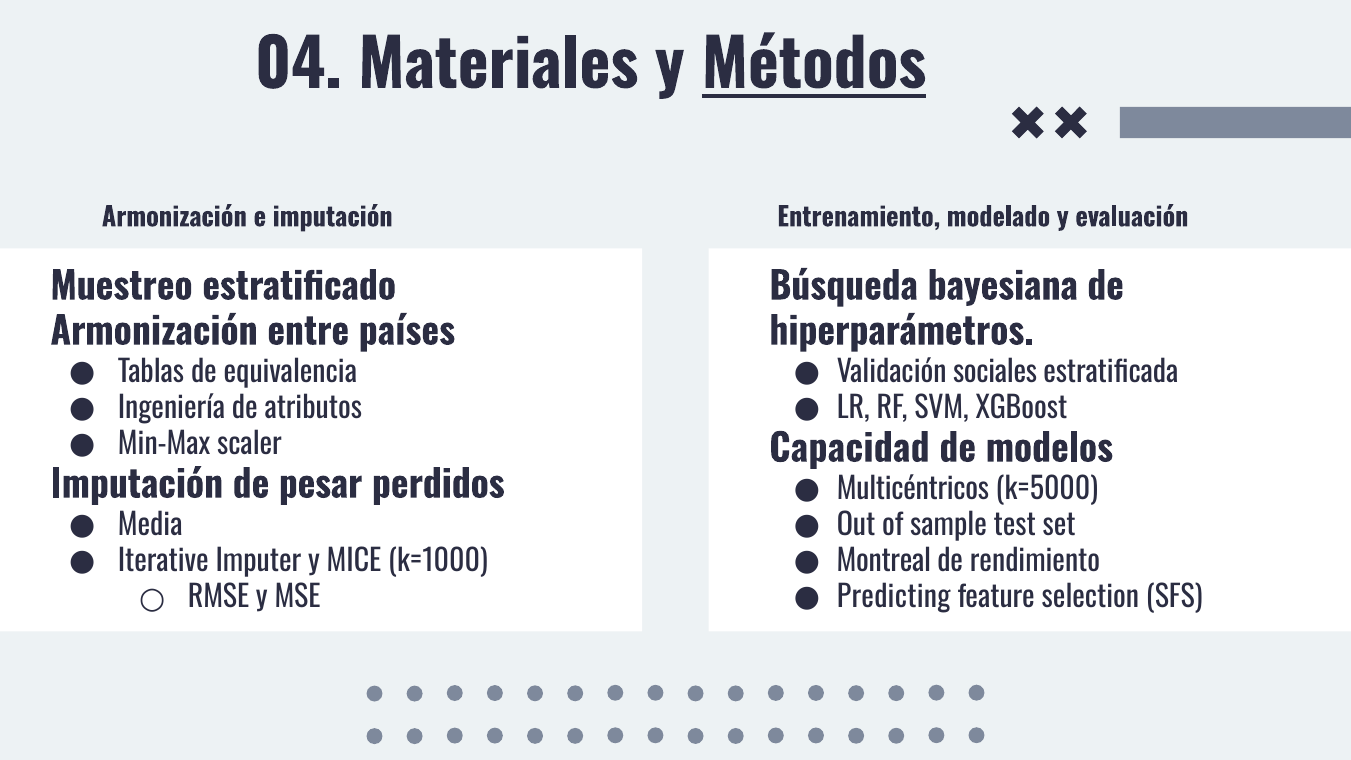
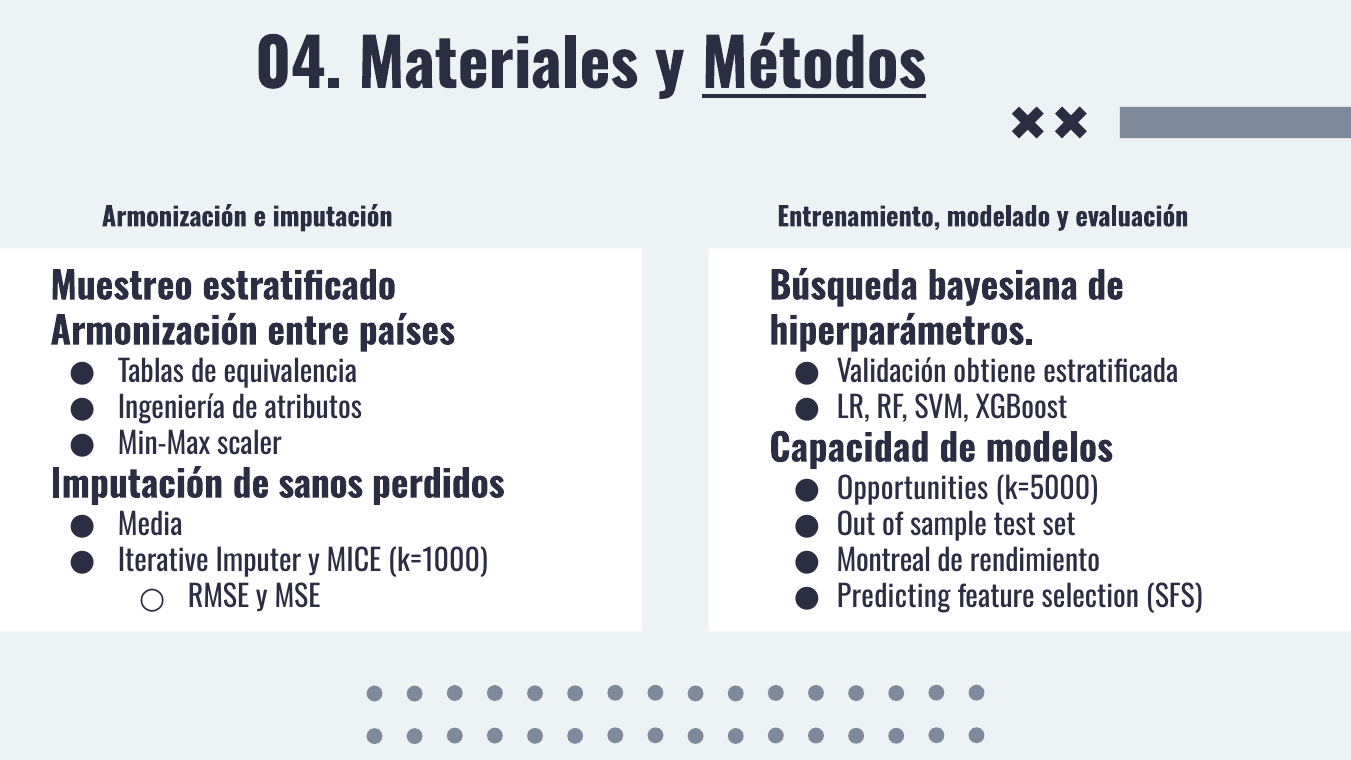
sociales: sociales -> obtiene (995, 372)
pesar: pesar -> sanos (321, 485)
Multicéntricos: Multicéntricos -> Opportunities (913, 489)
